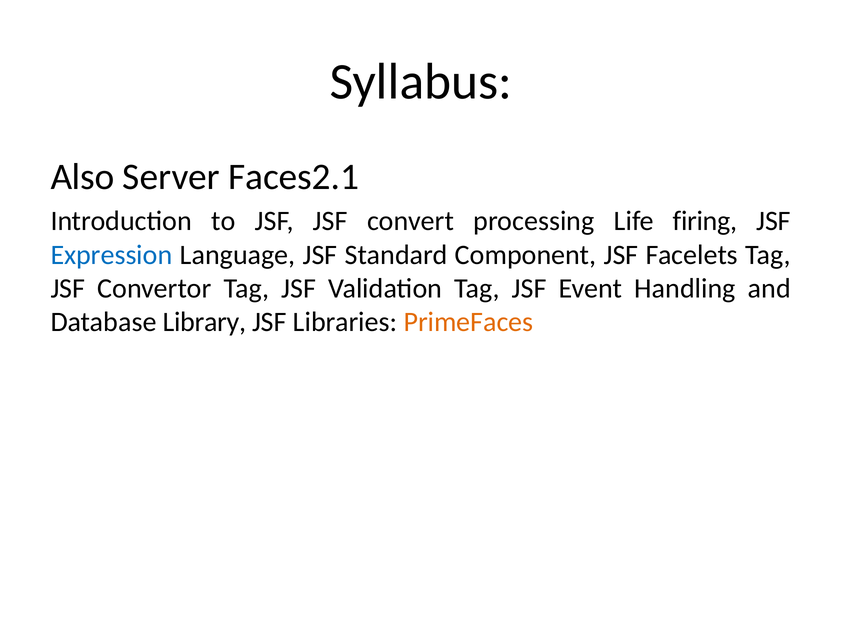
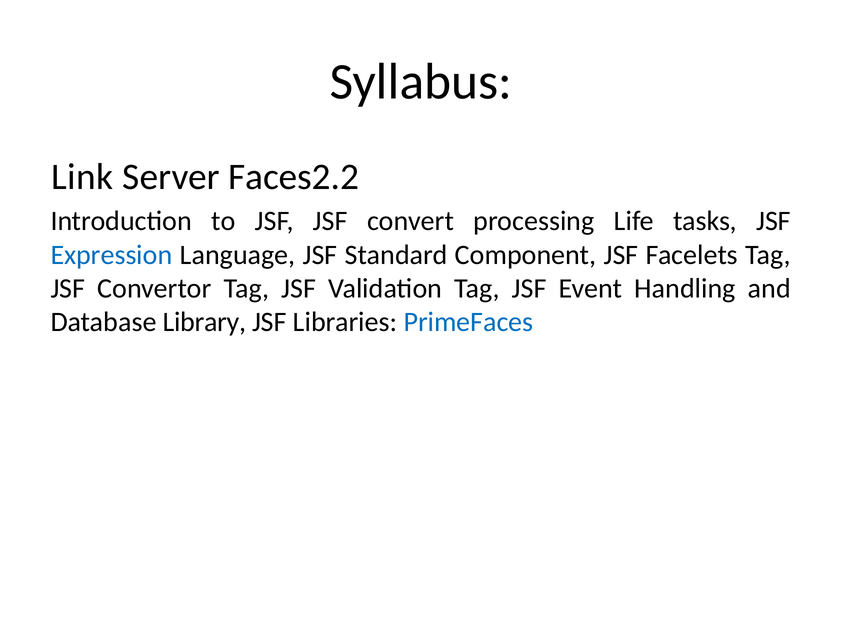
Also: Also -> Link (82, 177)
Faces2.1: Faces2.1 -> Faces2.2 (294, 177)
firing: firing -> tasks (705, 221)
PrimeFaces colour: orange -> blue (468, 322)
